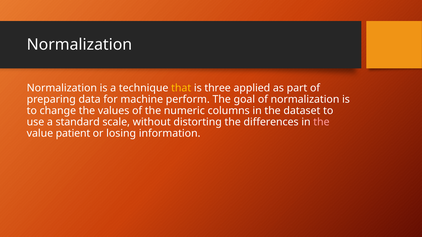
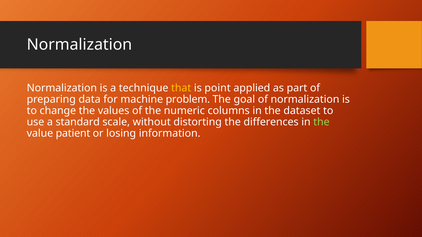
three: three -> point (218, 88)
perform: perform -> problem (188, 99)
the colour: pink -> light green (321, 122)
